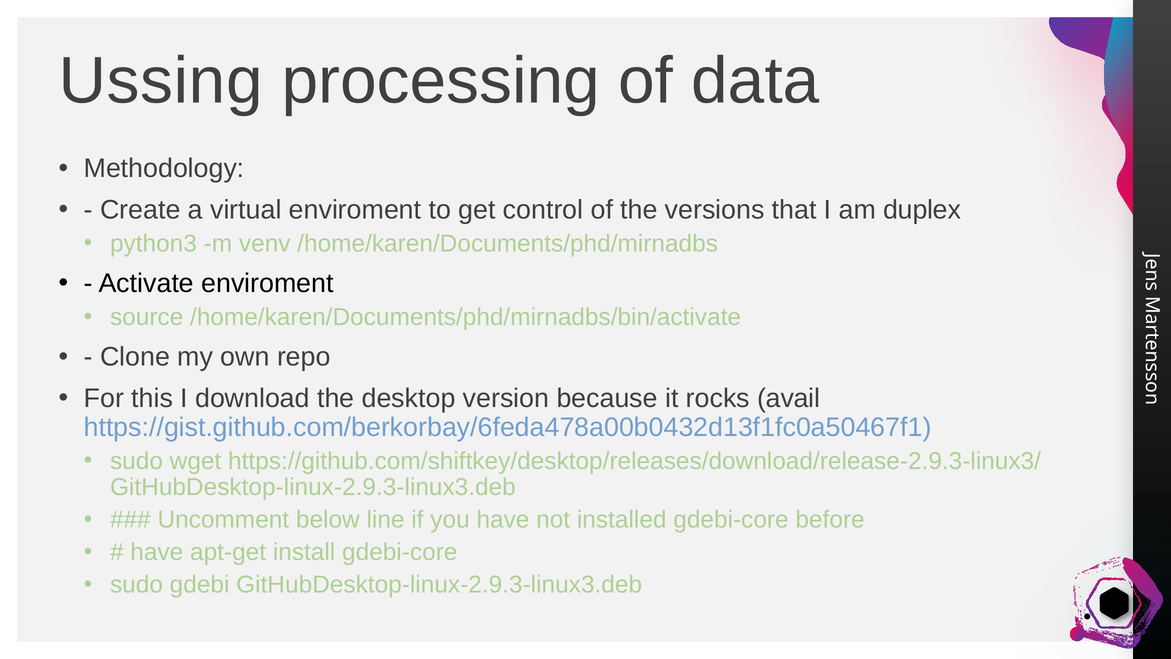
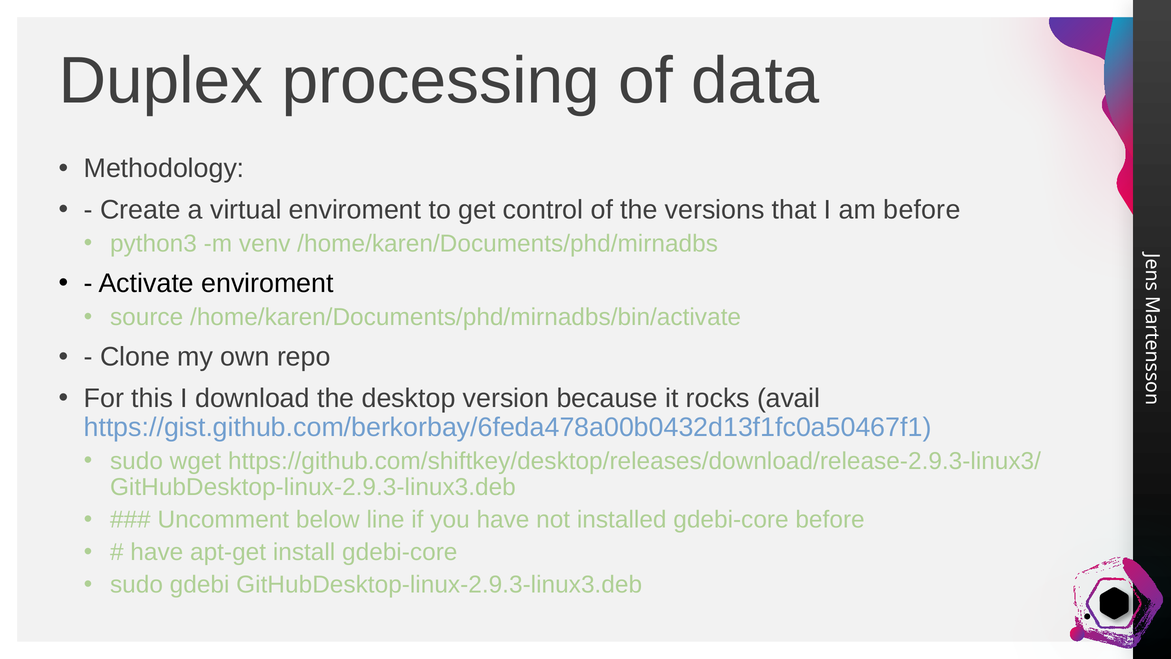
Ussing: Ussing -> Duplex (161, 81)
am duplex: duplex -> before (922, 210)
